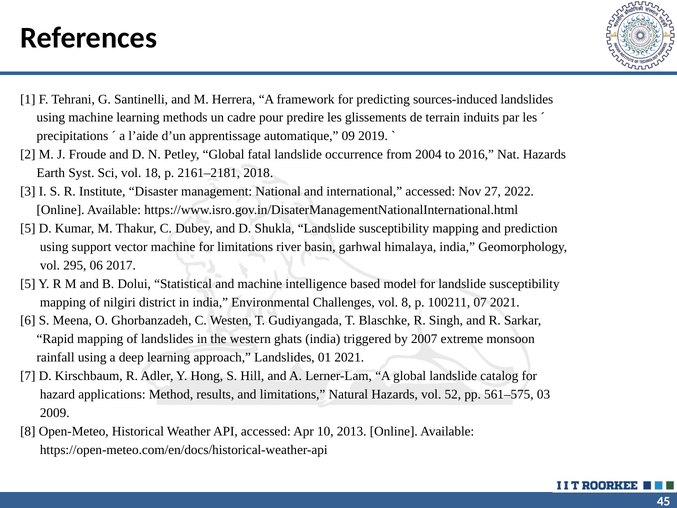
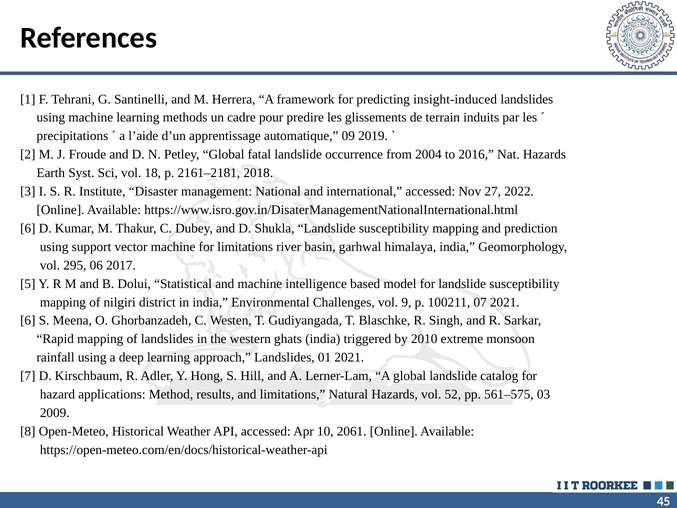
sources-induced: sources-induced -> insight-induced (455, 99)
5: 5 -> 6 (28, 228)
vol 8: 8 -> 9 (406, 302)
2007: 2007 -> 2010 (424, 339)
2013: 2013 -> 2061 (352, 431)
